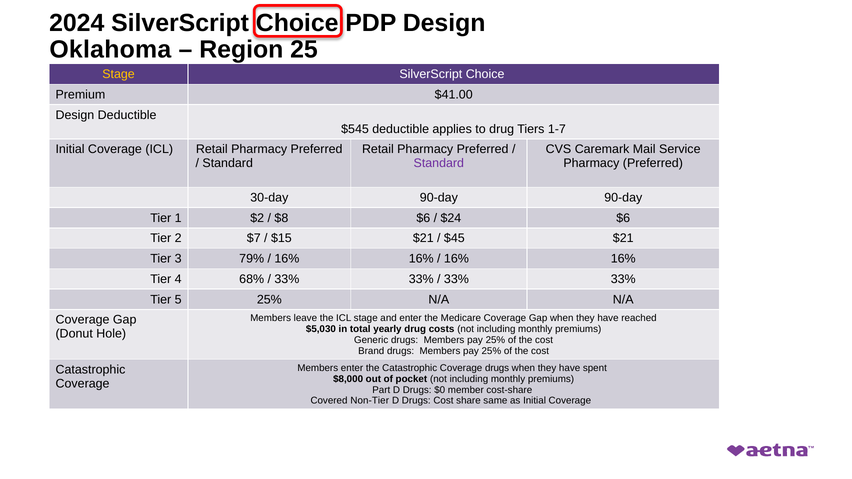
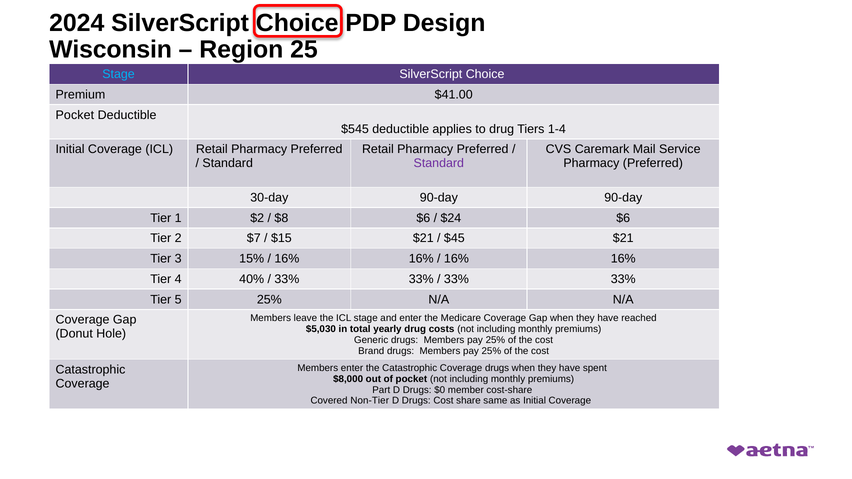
Oklahoma: Oklahoma -> Wisconsin (111, 50)
Stage colour: yellow -> light blue (119, 74)
Design: Design -> Pocket (75, 115)
1-7: 1-7 -> 1-4 (557, 129)
79%: 79% -> 15% (252, 259)
68%: 68% -> 40% (252, 279)
